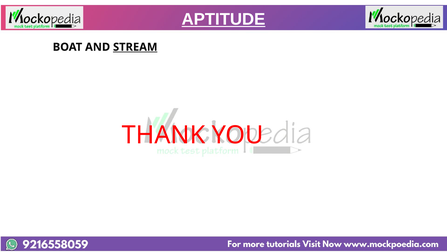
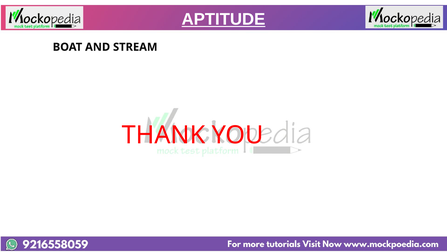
STREAM underline: present -> none (135, 47)
